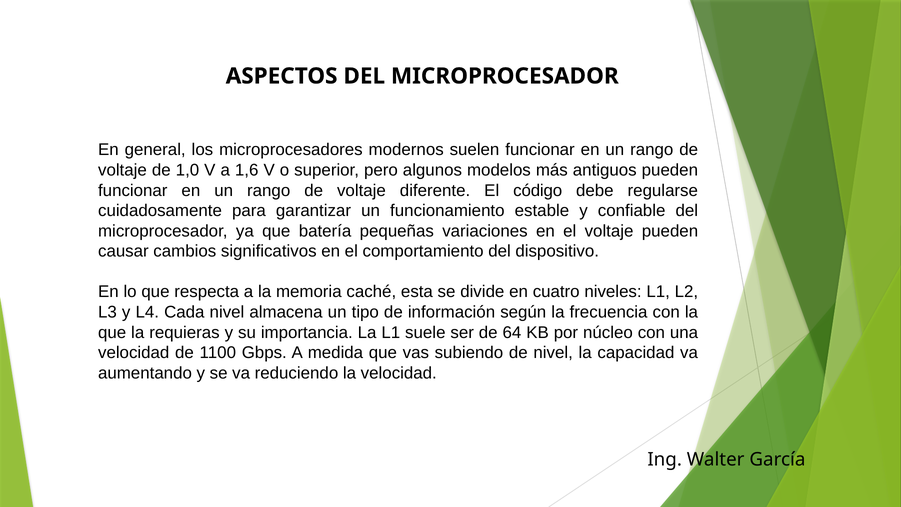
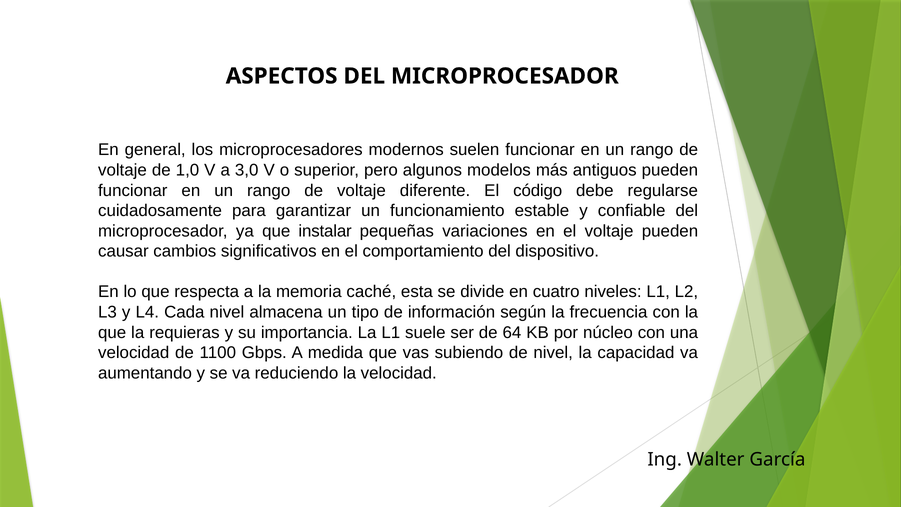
1,6: 1,6 -> 3,0 (247, 170)
batería: batería -> instalar (325, 231)
